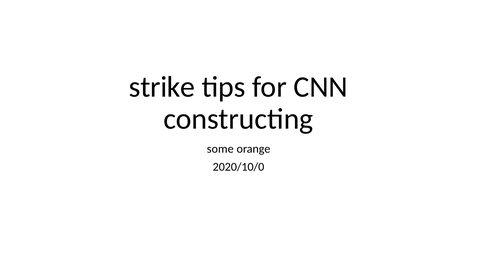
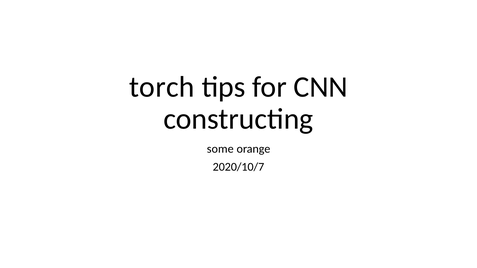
strike: strike -> torch (162, 87)
2020/10/0: 2020/10/0 -> 2020/10/7 (238, 167)
